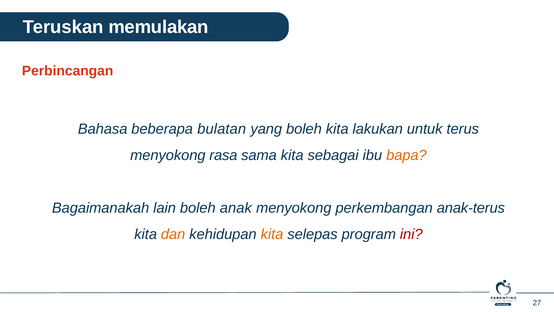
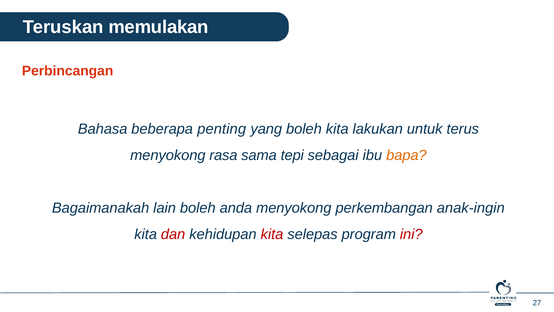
bulatan: bulatan -> penting (222, 129)
sama kita: kita -> tepi (292, 155)
anak: anak -> anda (236, 208)
anak-terus: anak-terus -> anak-ingin (471, 208)
dan colour: orange -> red (173, 234)
kita colour: orange -> red (272, 234)
